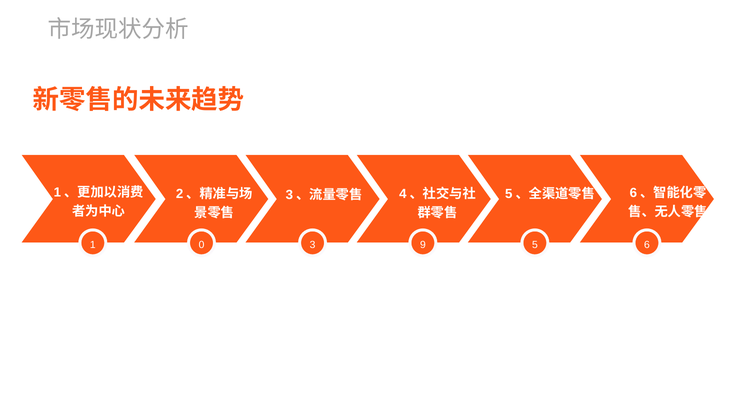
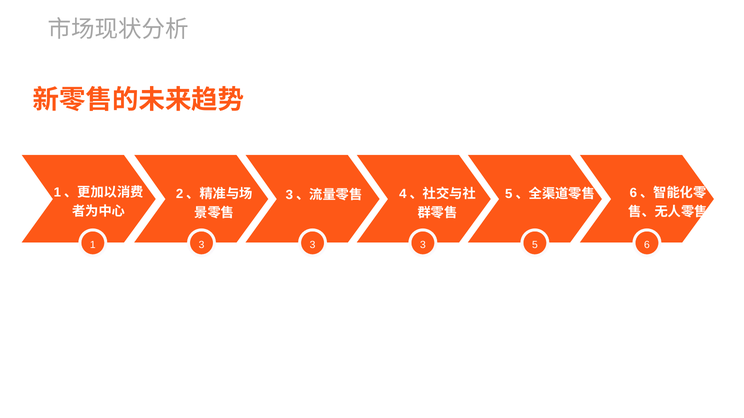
1 0: 0 -> 3 (202, 245)
9: 9 -> 3 (423, 245)
